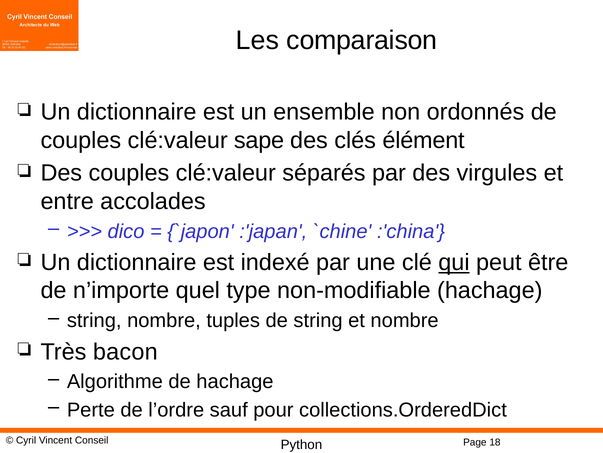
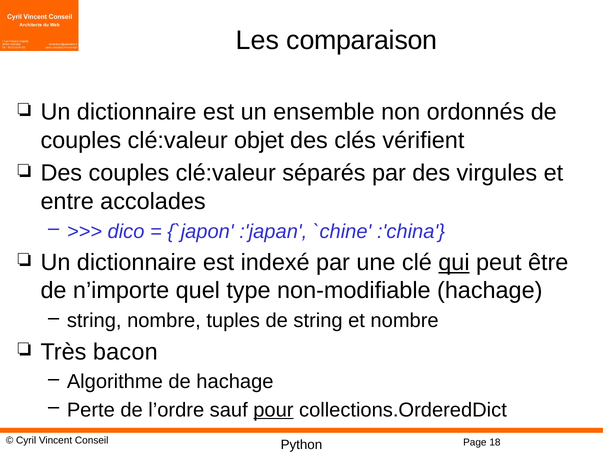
sape: sape -> objet (259, 140)
élément: élément -> vérifient (423, 140)
pour underline: none -> present (273, 409)
